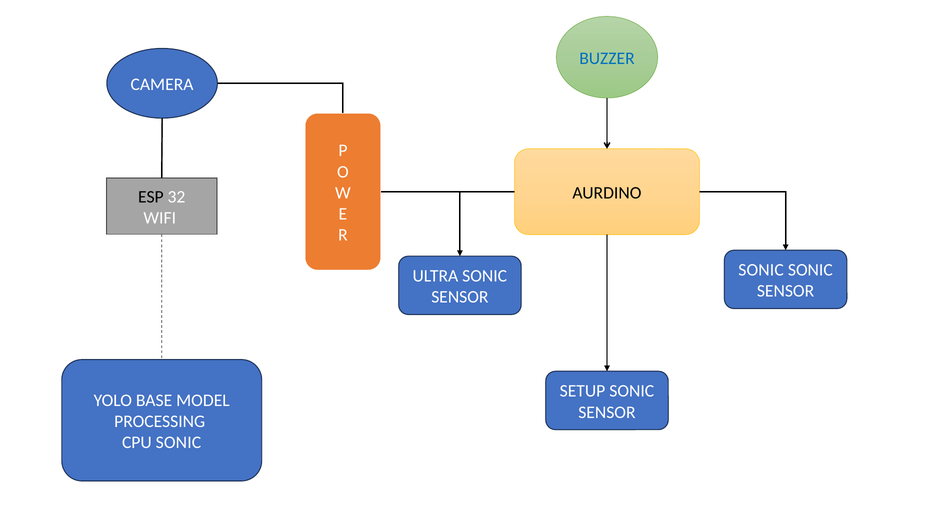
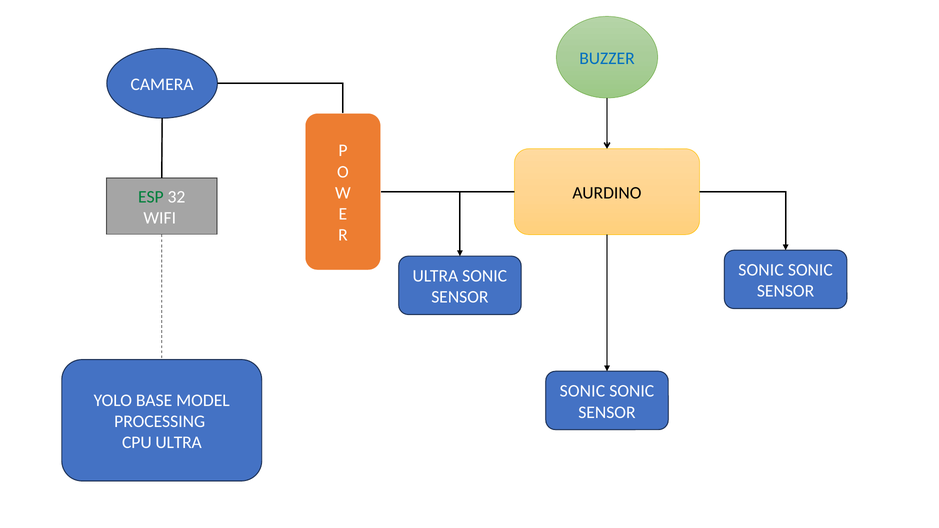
ESP colour: black -> green (151, 197)
SETUP: SETUP -> SONIC (582, 391)
CPU SONIC: SONIC -> ULTRA (179, 443)
